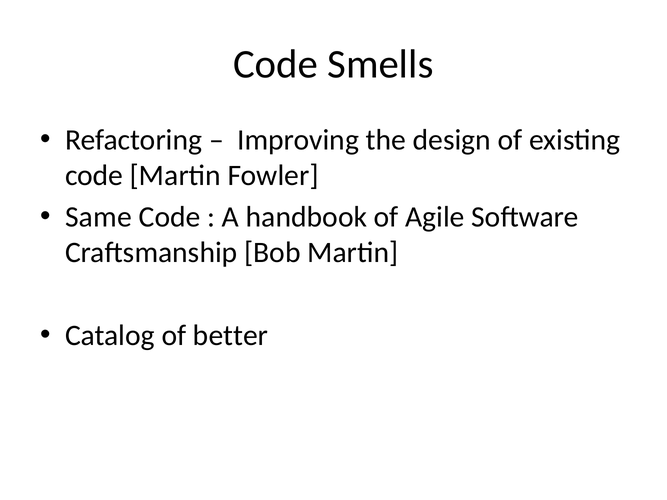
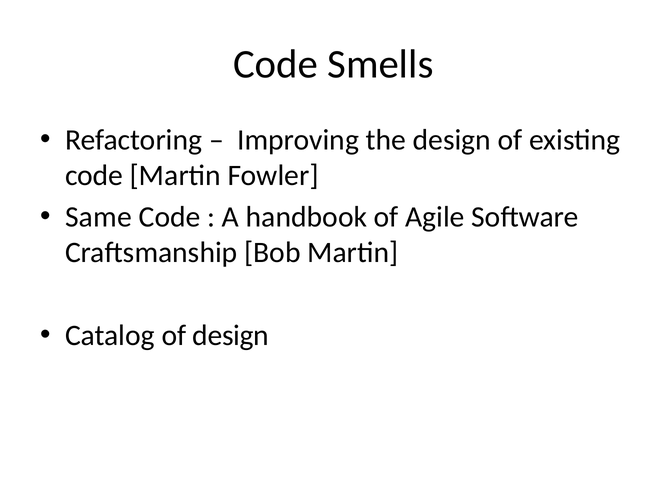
of better: better -> design (231, 336)
